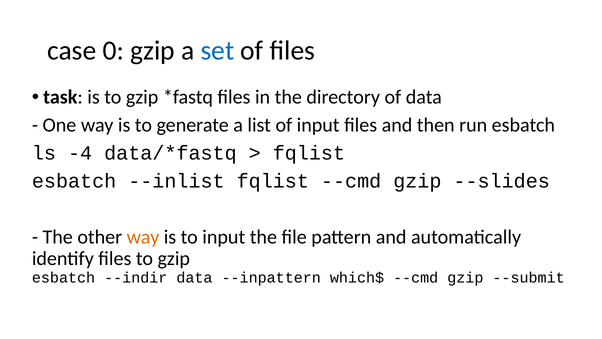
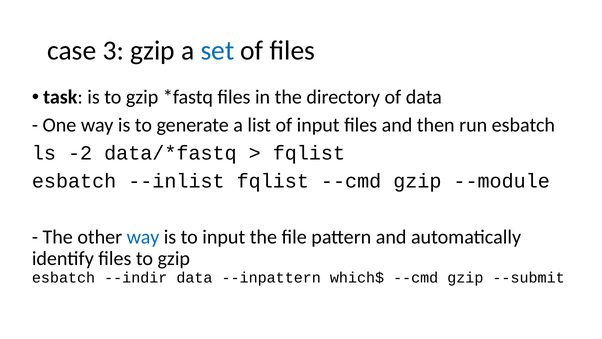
0: 0 -> 3 (113, 51)
-4: -4 -> -2 (80, 153)
--slides: --slides -> --module (502, 181)
way colour: orange -> blue (143, 237)
